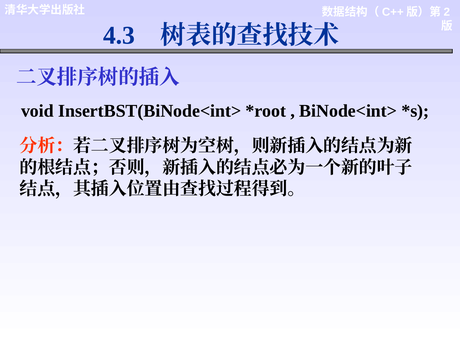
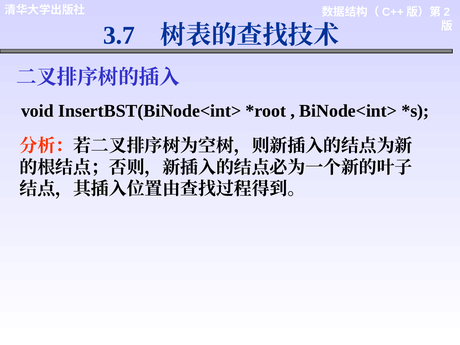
4.3: 4.3 -> 3.7 (119, 35)
